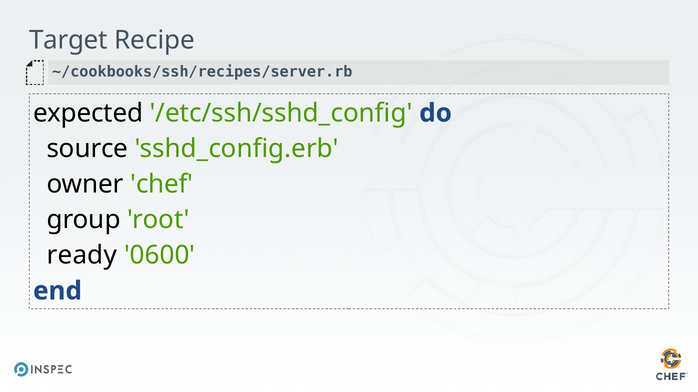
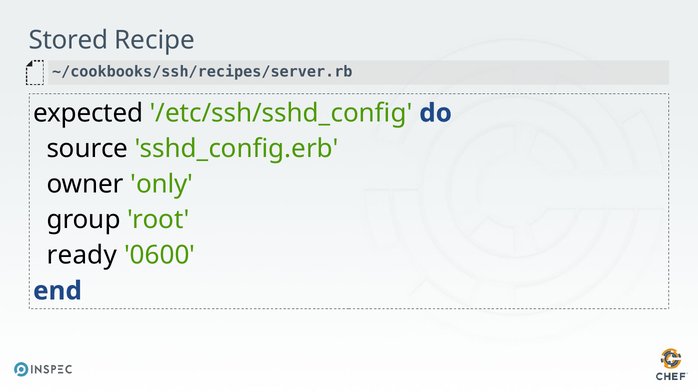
Target: Target -> Stored (68, 40)
chef: chef -> only (162, 184)
